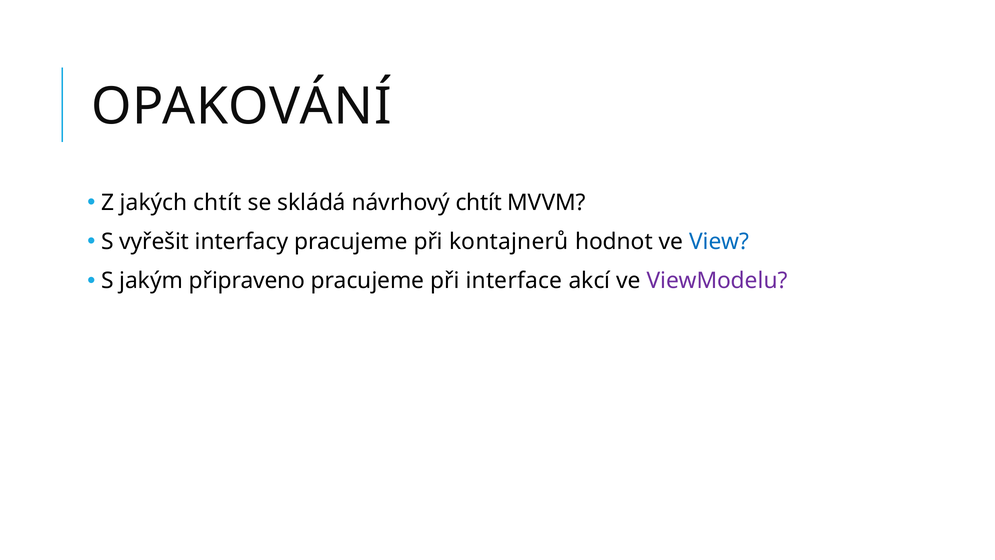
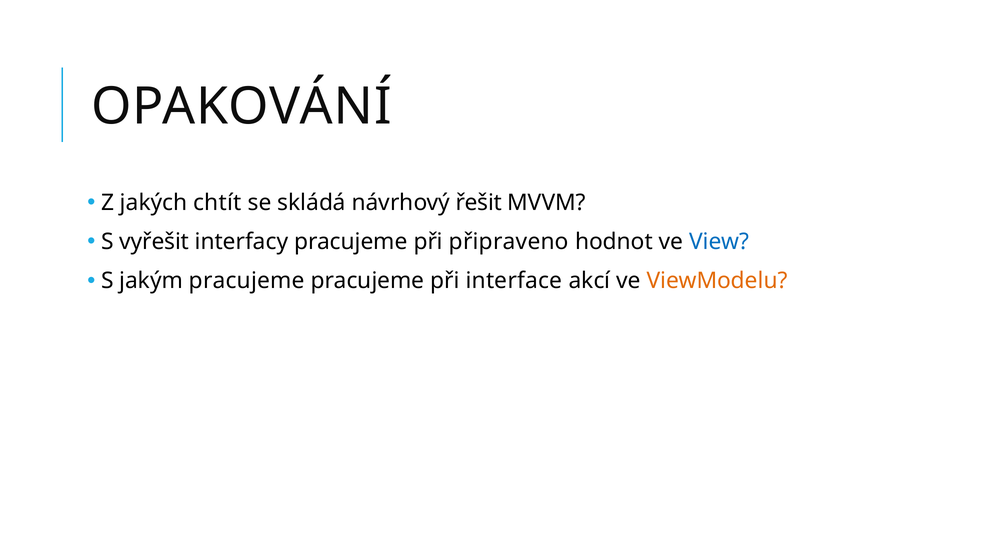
návrhový chtít: chtít -> řešit (479, 202)
kontajnerů: kontajnerů -> připraveno (509, 242)
jakým připraveno: připraveno -> pracujeme (247, 281)
ViewModelu colour: purple -> orange (717, 281)
